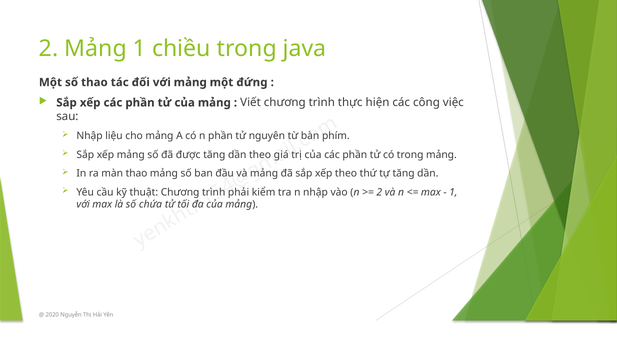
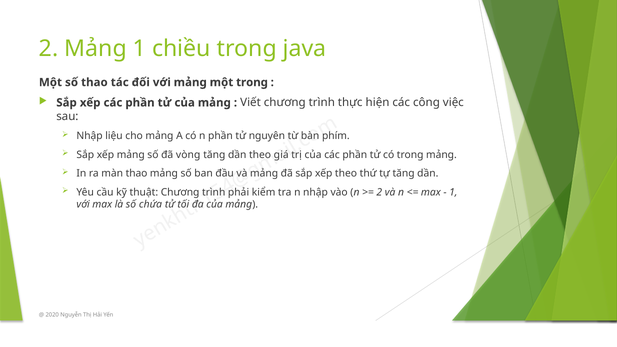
một đứng: đứng -> trong (252, 82)
được: được -> vòng (188, 155)
